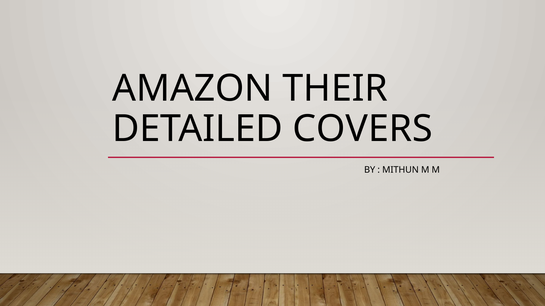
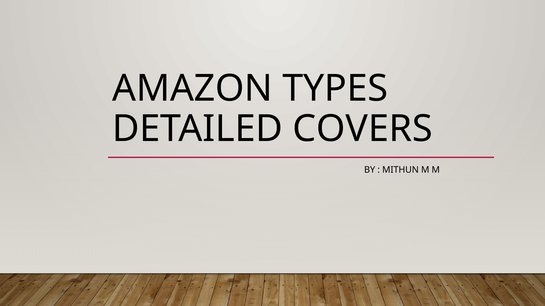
THEIR: THEIR -> TYPES (335, 89)
